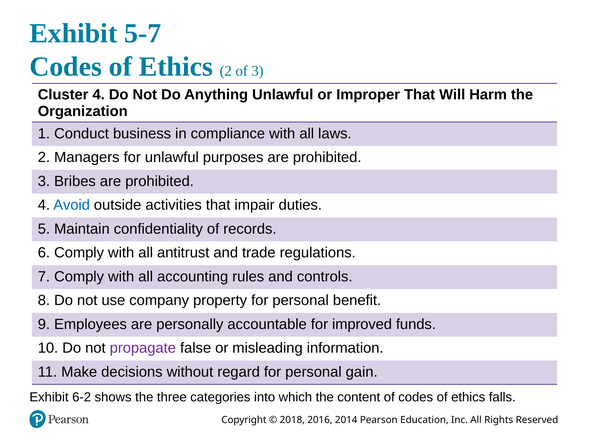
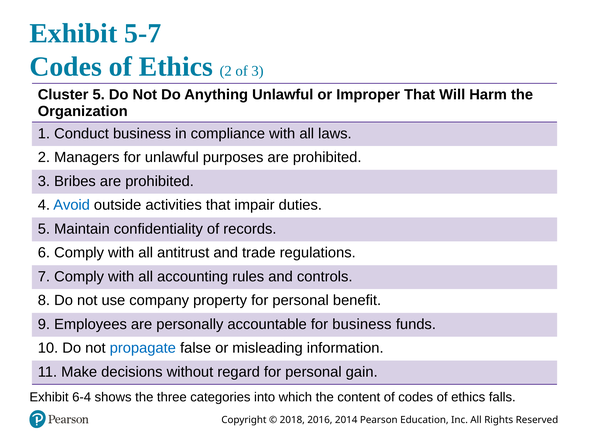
Cluster 4: 4 -> 5 (99, 95)
for improved: improved -> business (362, 325)
propagate colour: purple -> blue (143, 349)
6-2: 6-2 -> 6-4 (82, 398)
